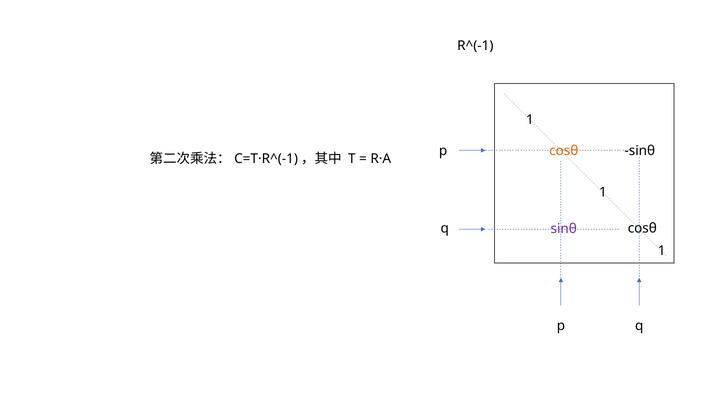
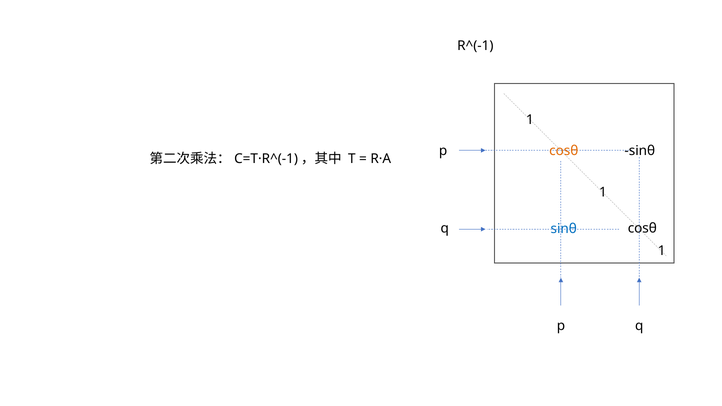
sinθ colour: purple -> blue (564, 229)
